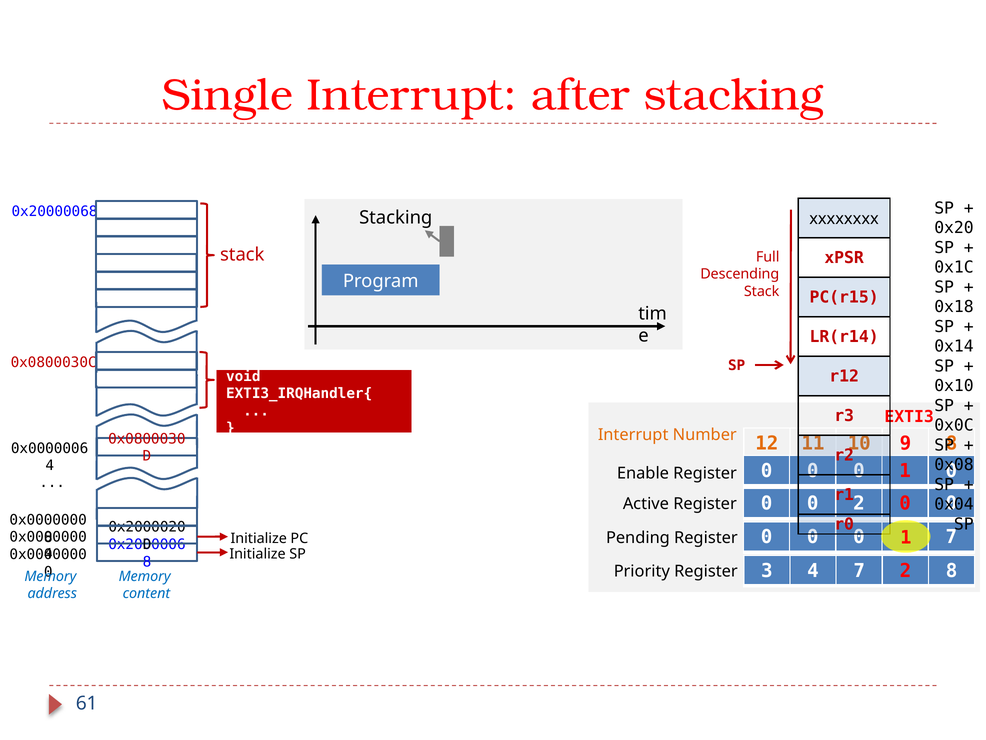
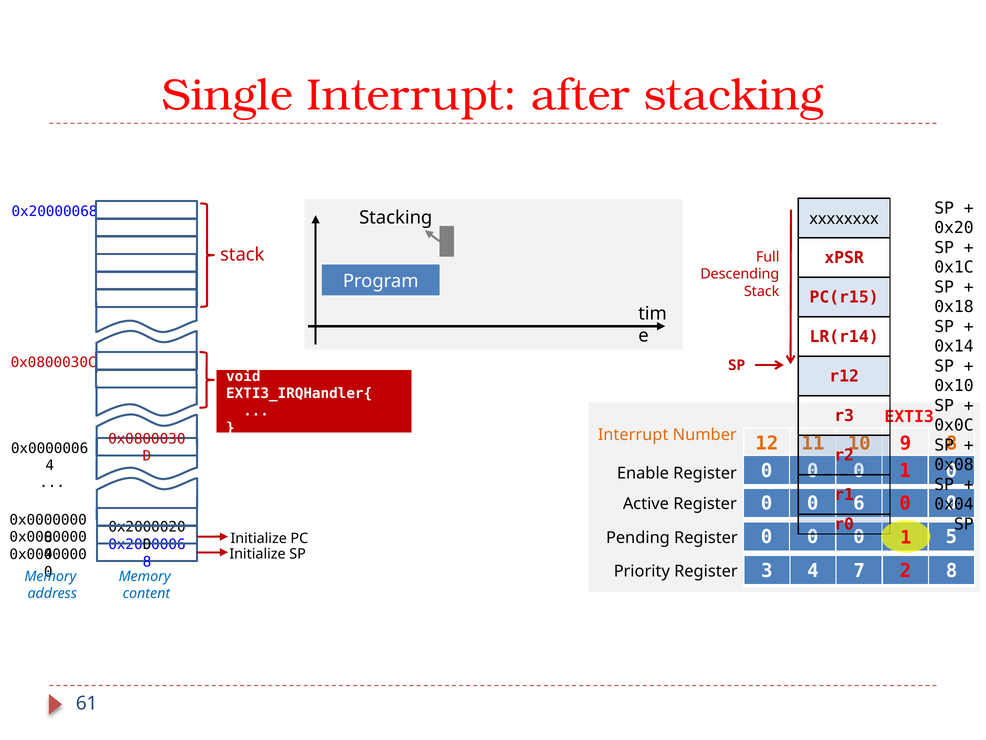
0 2: 2 -> 6 (859, 503)
7: 7 -> 5 (951, 537)
